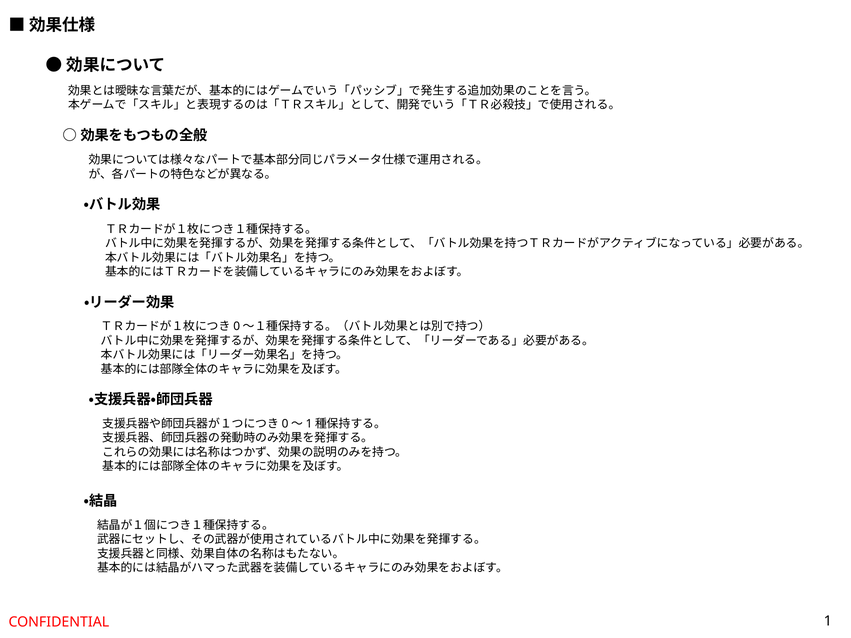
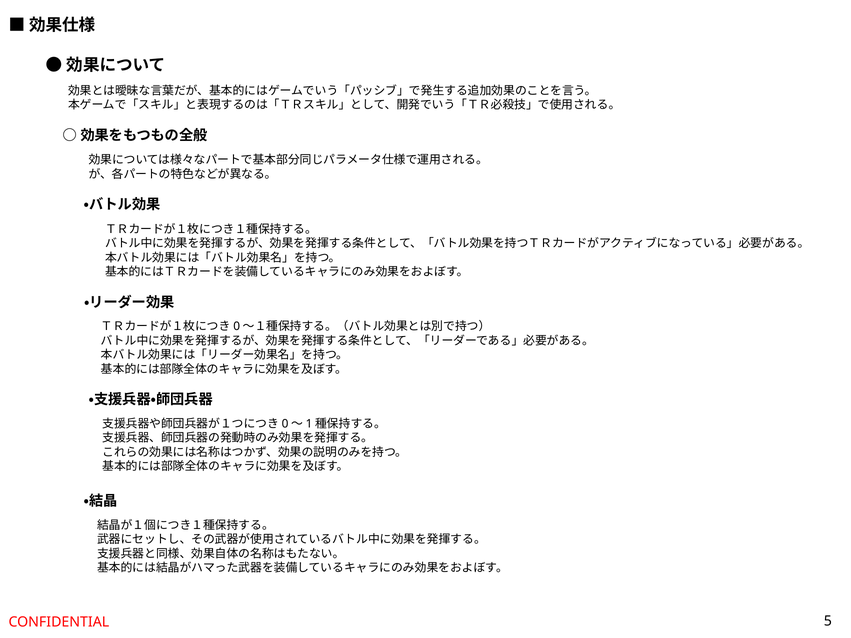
1: 1 -> 5 (828, 621)
